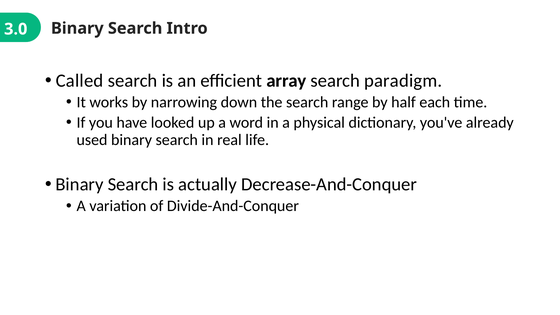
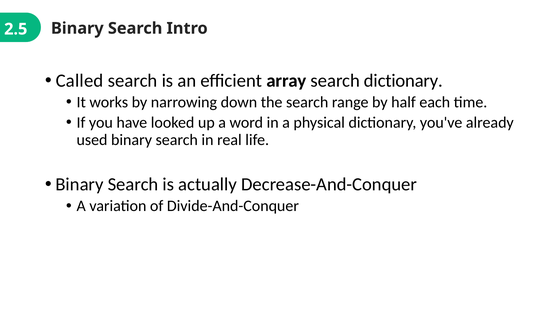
3.0: 3.0 -> 2.5 (16, 29)
search paradigm: paradigm -> dictionary (403, 81)
